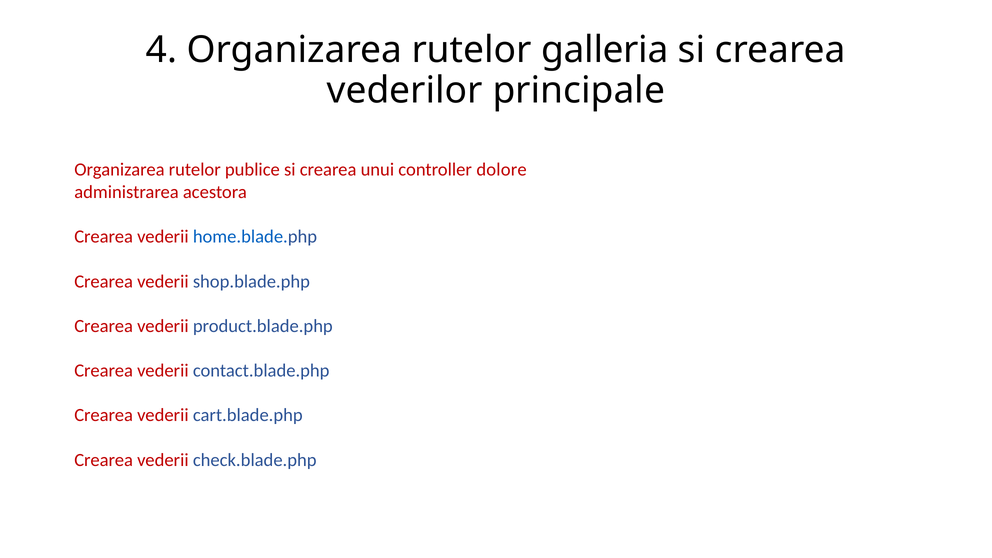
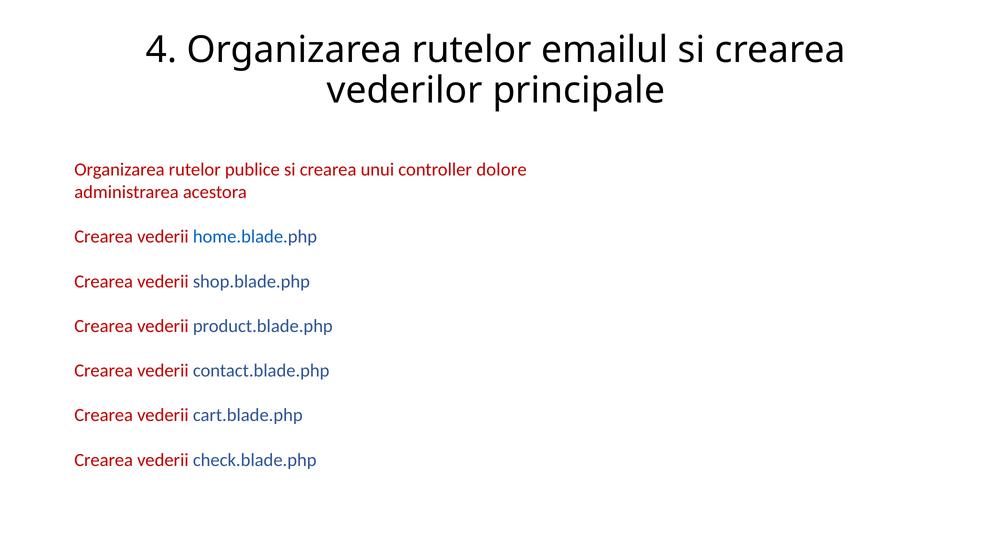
galleria: galleria -> emailul (605, 50)
